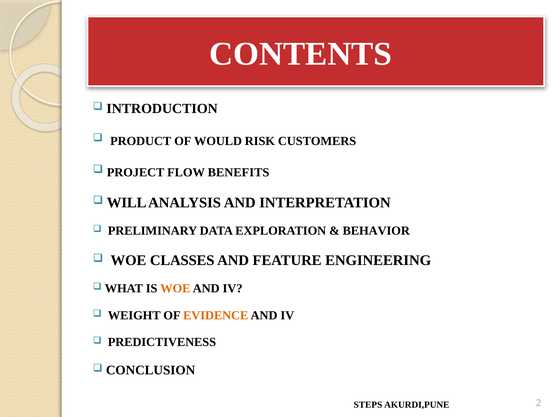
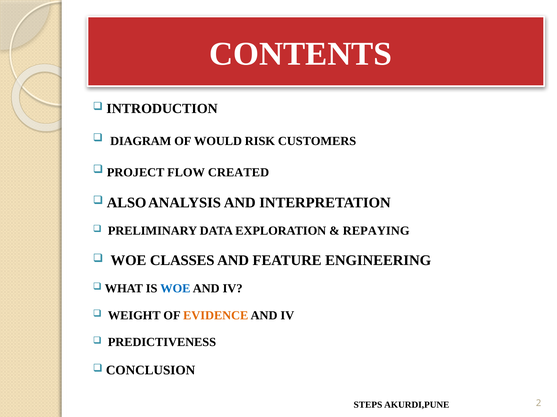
PRODUCT: PRODUCT -> DIAGRAM (141, 141)
BENEFITS: BENEFITS -> CREATED (239, 173)
WILL: WILL -> ALSO (127, 203)
BEHAVIOR: BEHAVIOR -> REPAYING (376, 231)
WOE colour: orange -> blue (175, 289)
